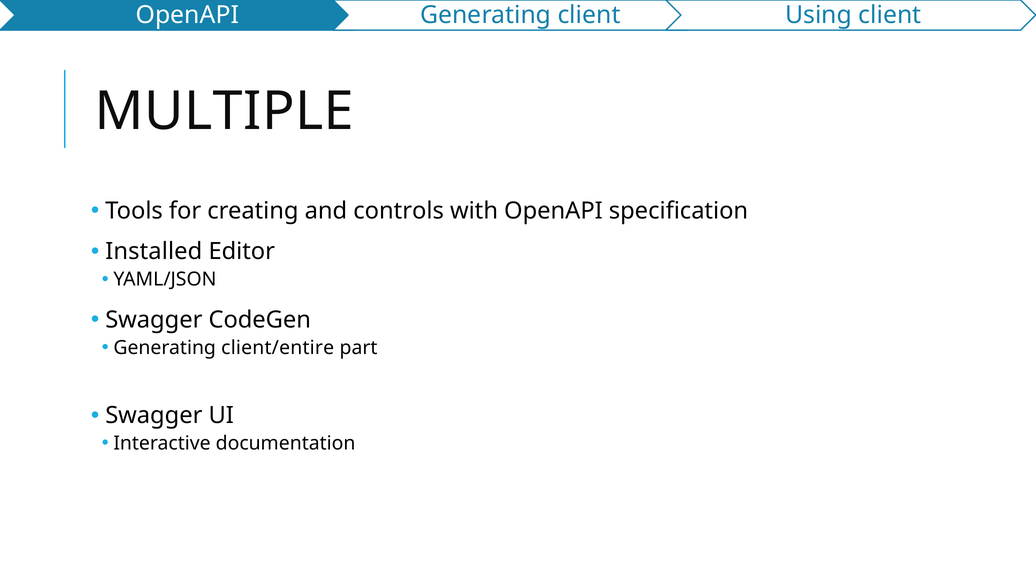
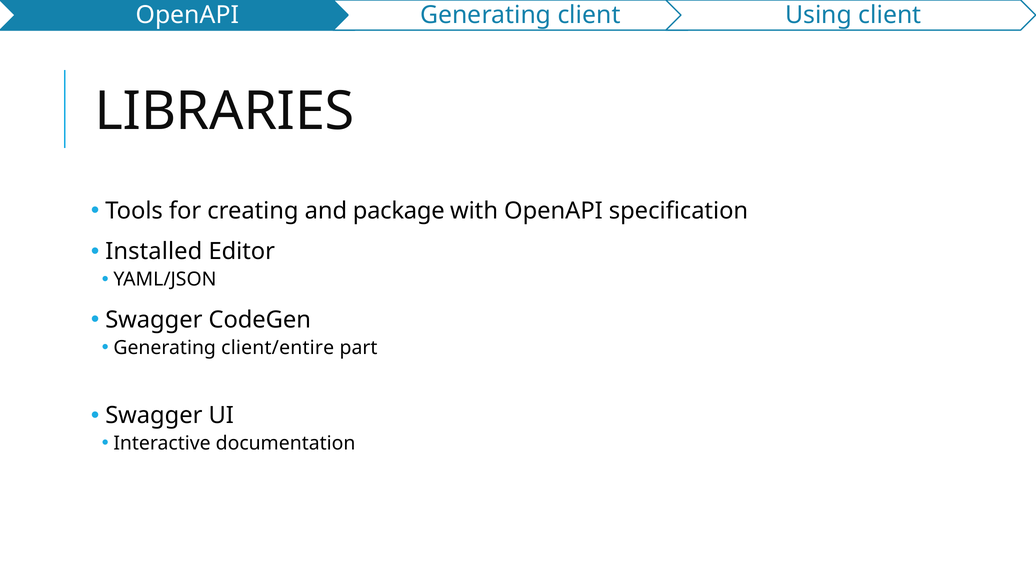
MULTIPLE: MULTIPLE -> LIBRARIES (225, 111)
controls: controls -> package (399, 211)
